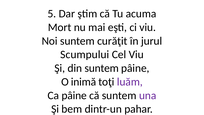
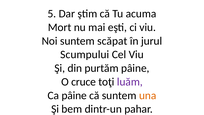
curăţit: curăţit -> scăpat (112, 41)
din suntem: suntem -> purtăm (102, 68)
inimă: inimă -> cruce (84, 82)
una colour: purple -> orange (148, 95)
